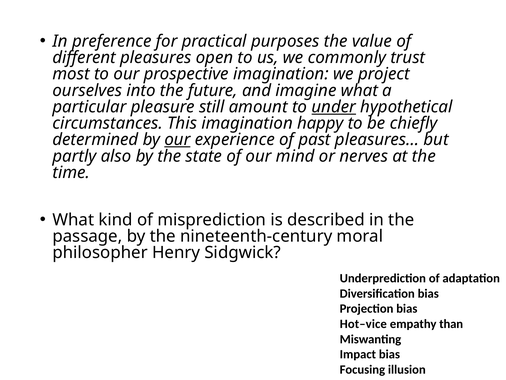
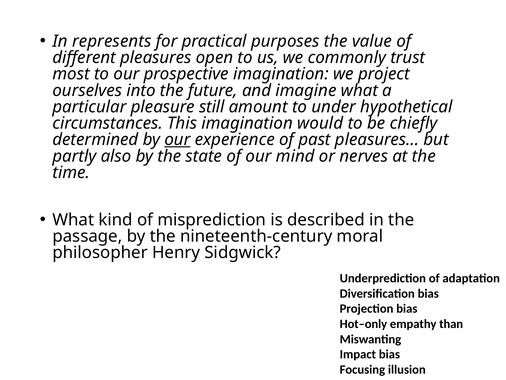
preference: preference -> represents (112, 41)
under underline: present -> none (334, 107)
happy: happy -> would (320, 123)
Hot–vice: Hot–vice -> Hot–only (363, 324)
